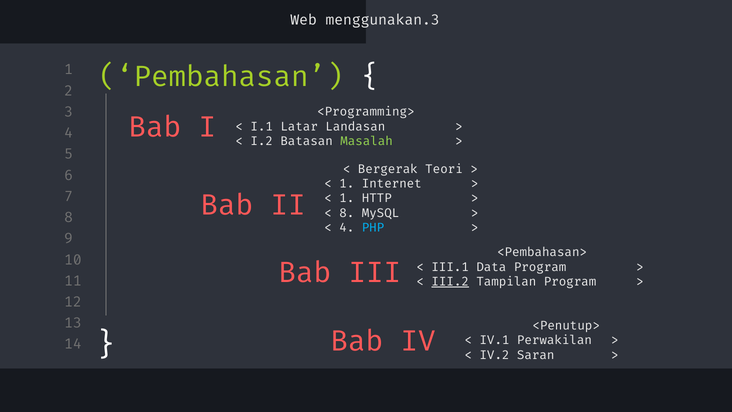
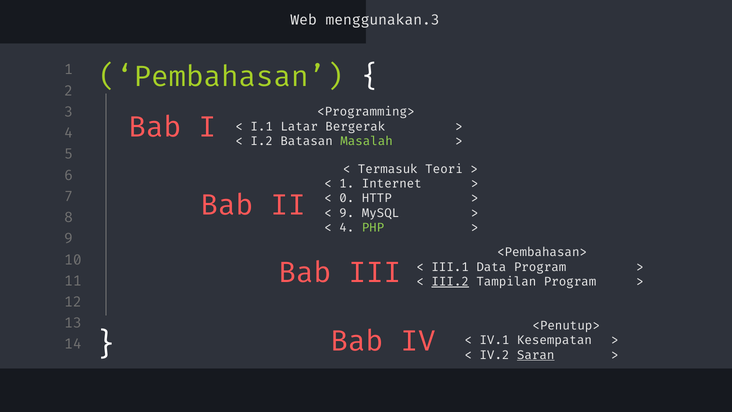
Landasan: Landasan -> Bergerak (355, 126)
Bergerak: Bergerak -> Termasuk (388, 169)
1: 1 -> 0 (347, 198)
8: 8 -> 9 (347, 213)
PHP colour: light blue -> light green (373, 228)
Perwakilan: Perwakilan -> Kesempatan (554, 340)
Saran underline: none -> present (536, 355)
